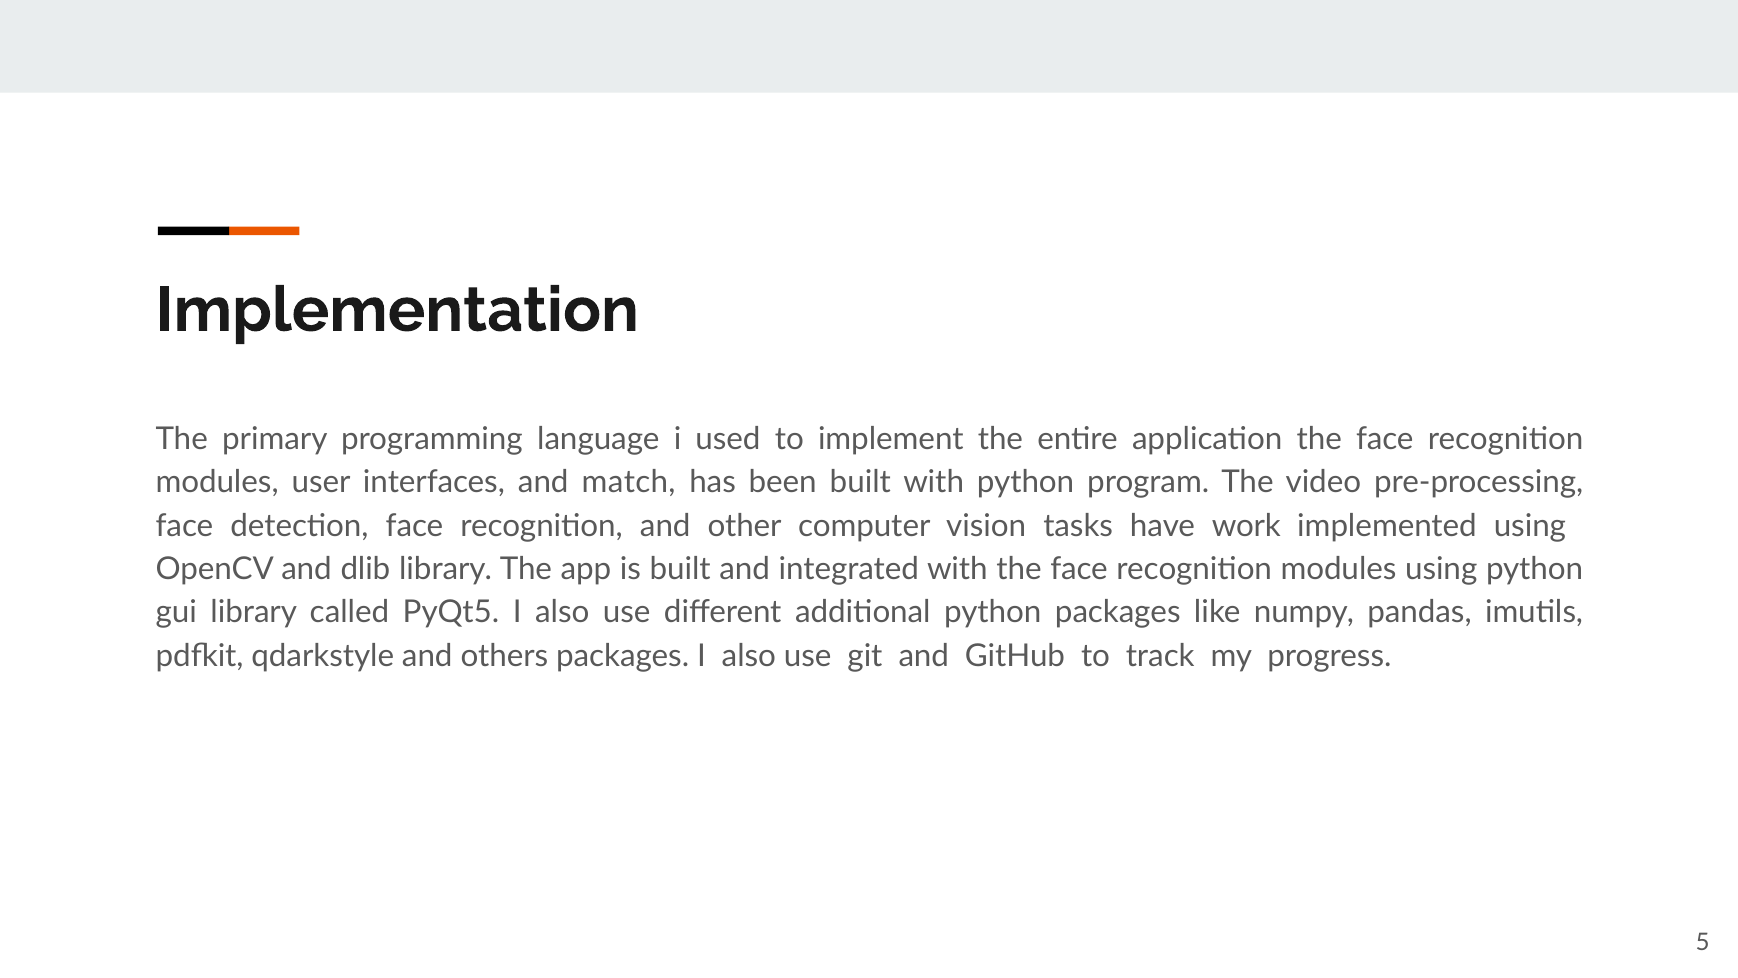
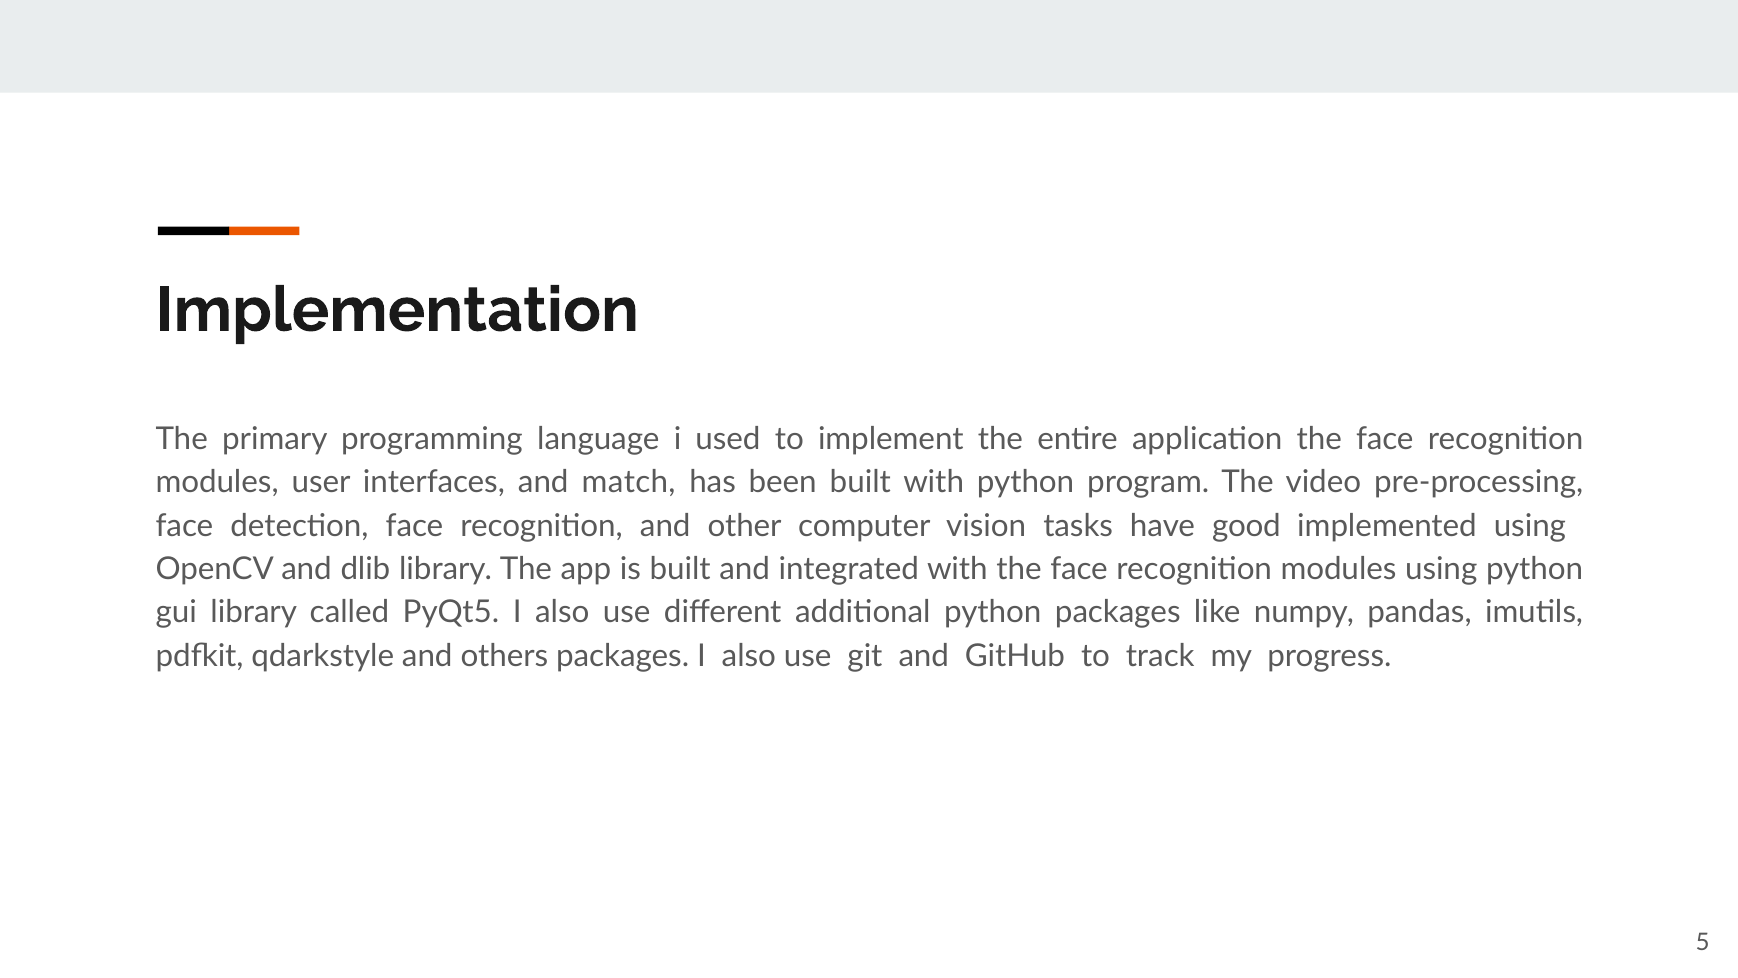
work: work -> good (1246, 526)
